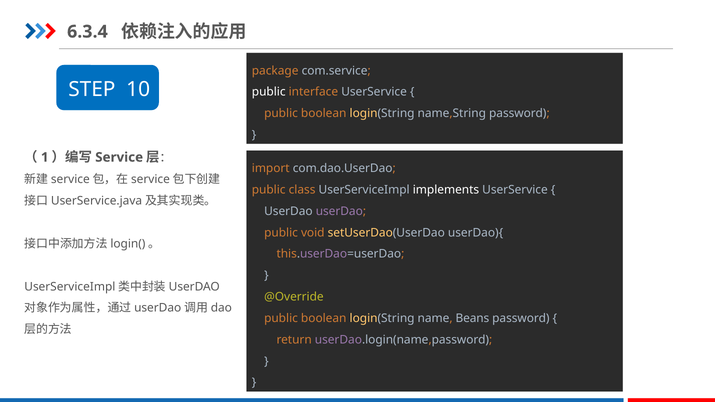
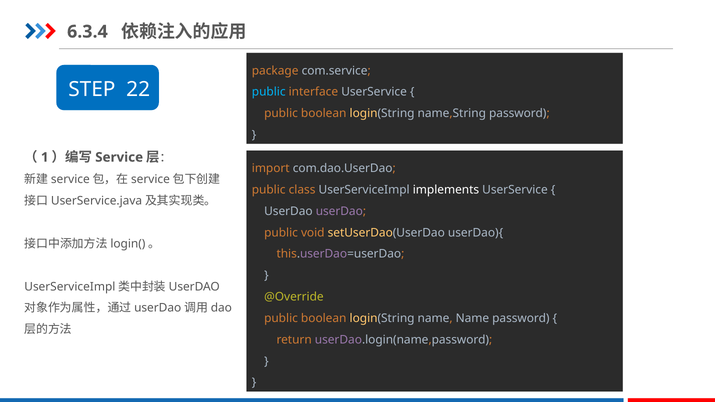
10: 10 -> 22 (138, 89)
public colour: white -> light blue (269, 92)
name Beans: Beans -> Name (472, 318)
